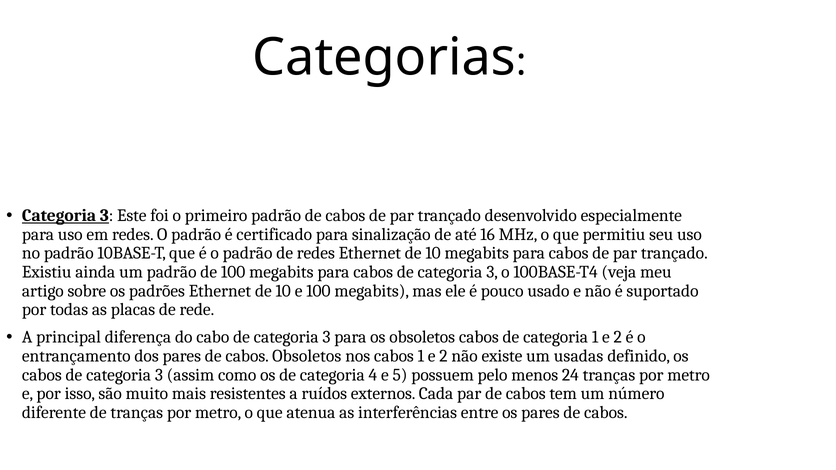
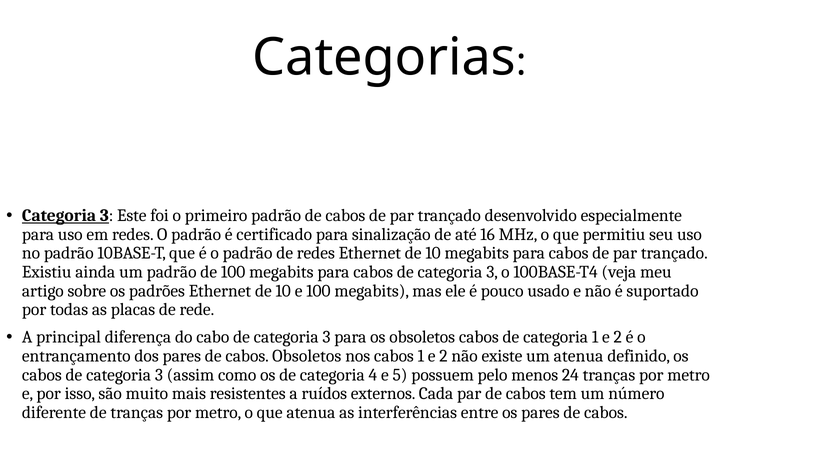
um usadas: usadas -> atenua (579, 356)
